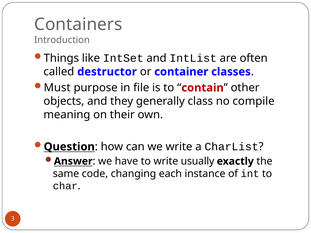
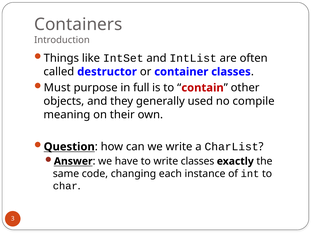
file: file -> full (141, 88)
class: class -> used (200, 101)
write usually: usually -> classes (198, 161)
